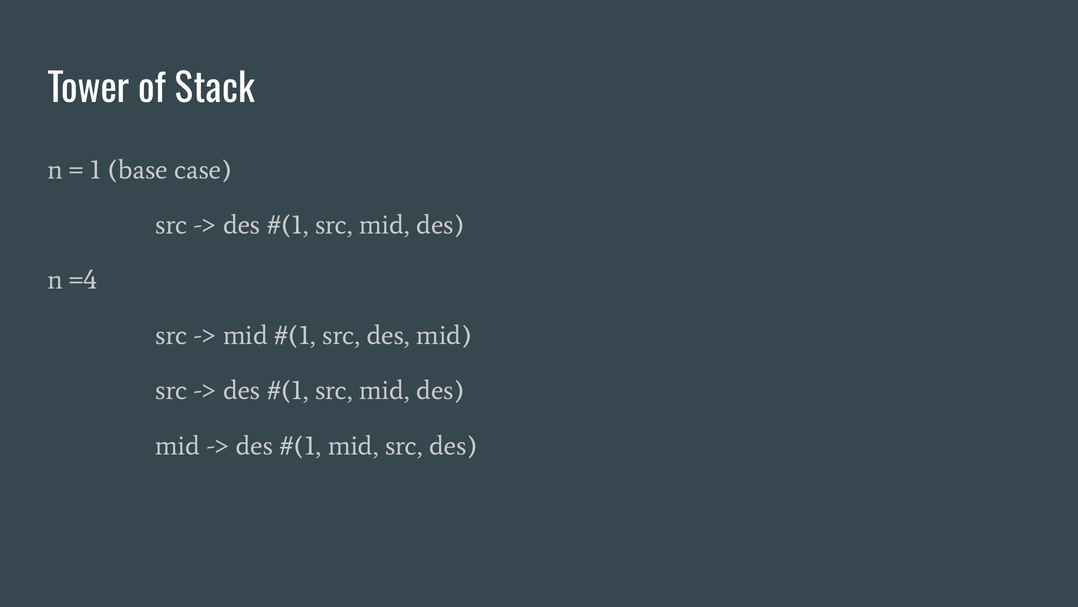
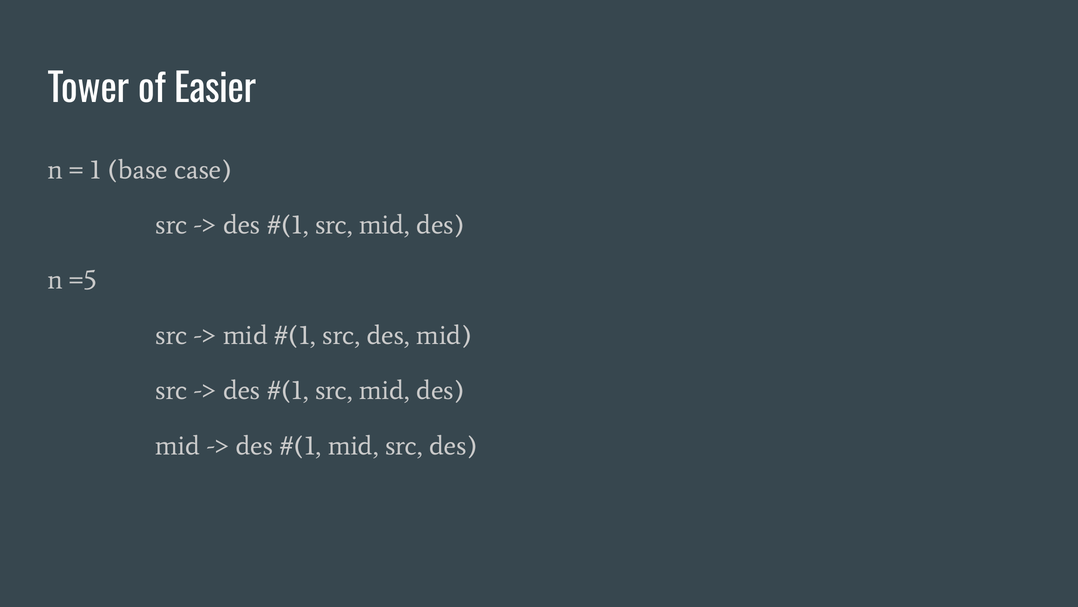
Stack: Stack -> Easier (215, 89)
=4: =4 -> =5 (83, 280)
